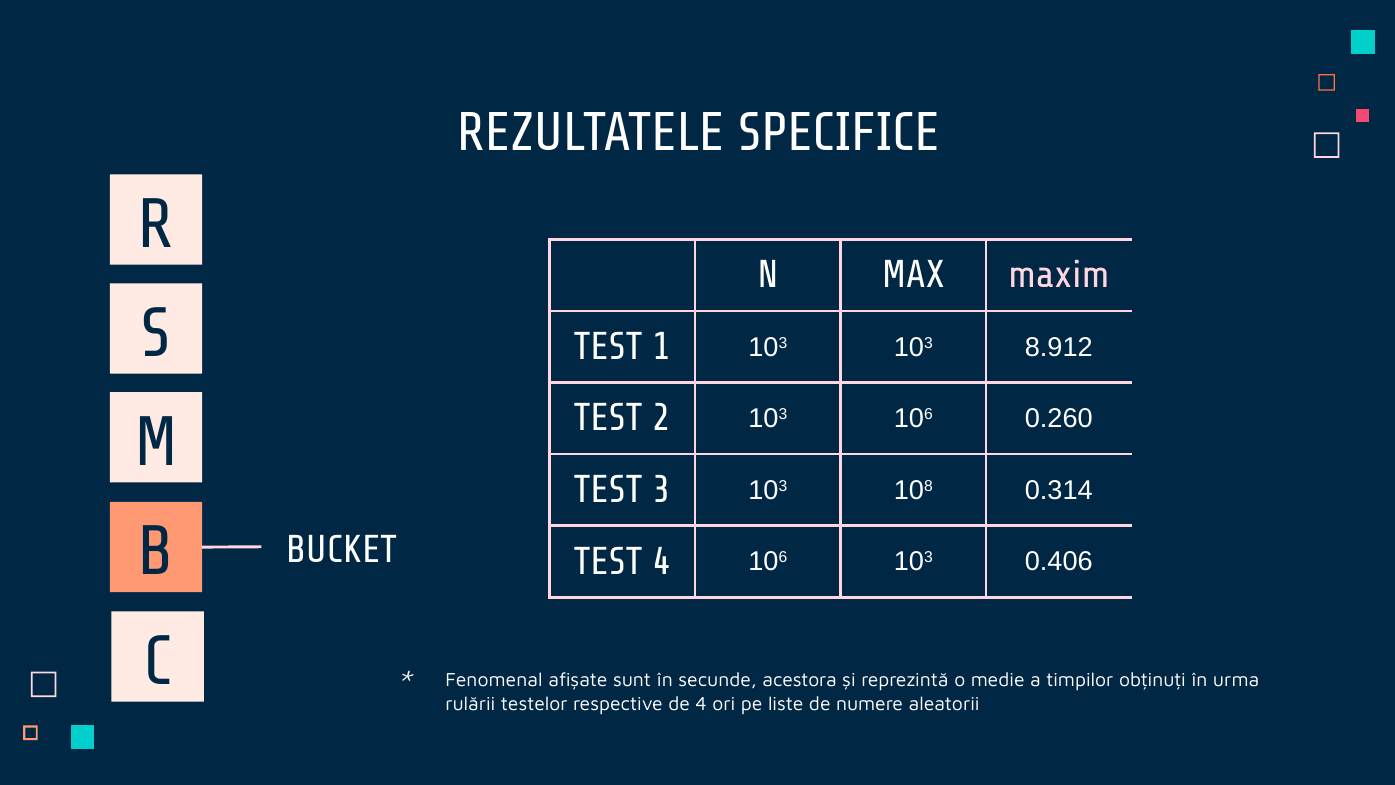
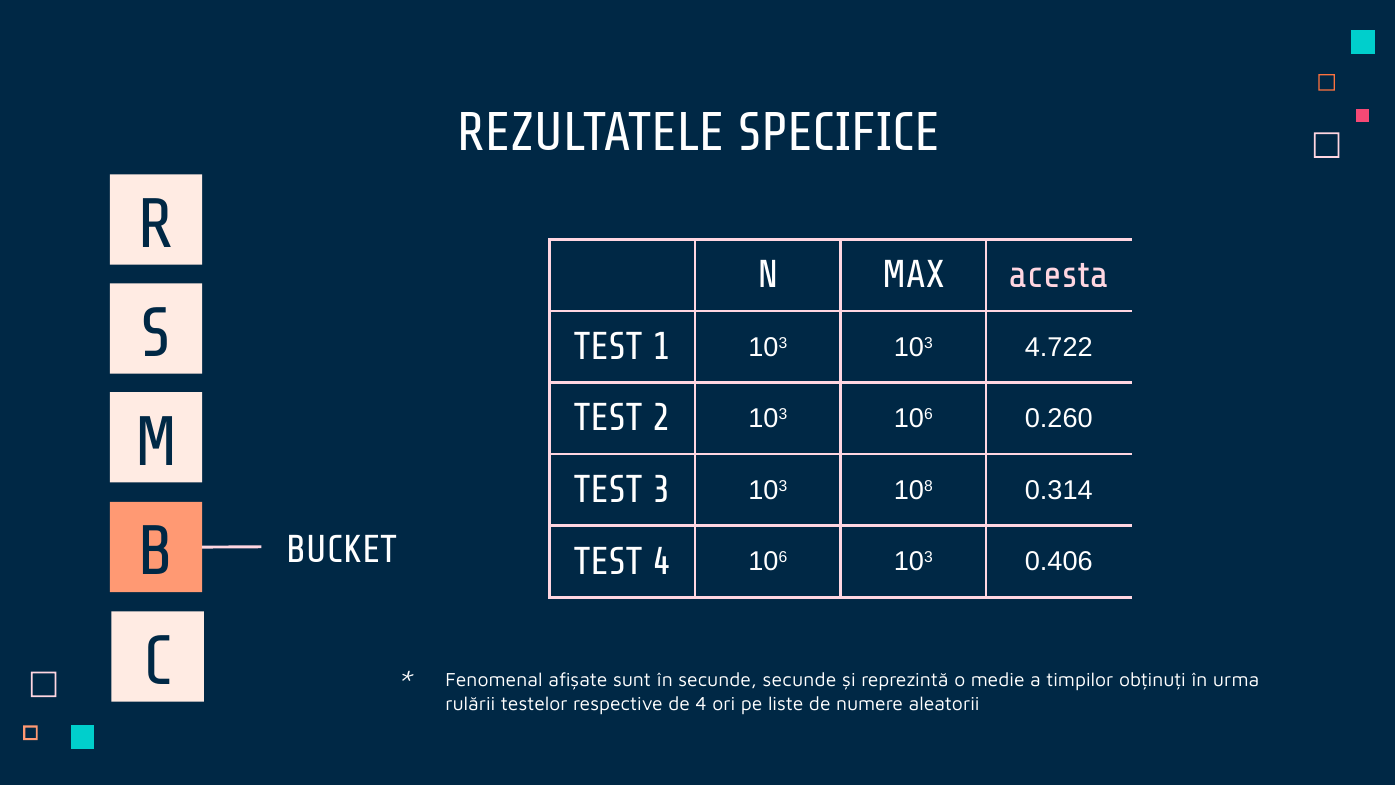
maxim: maxim -> acesta (1059, 275)
8.912: 8.912 -> 4.722 (1059, 347)
secunde acestora: acestora -> secunde (800, 680)
